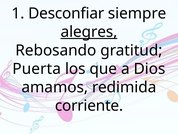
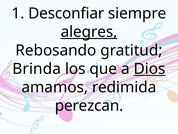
Puerta: Puerta -> Brinda (37, 69)
Dios underline: none -> present (150, 69)
corriente: corriente -> perezcan (89, 105)
